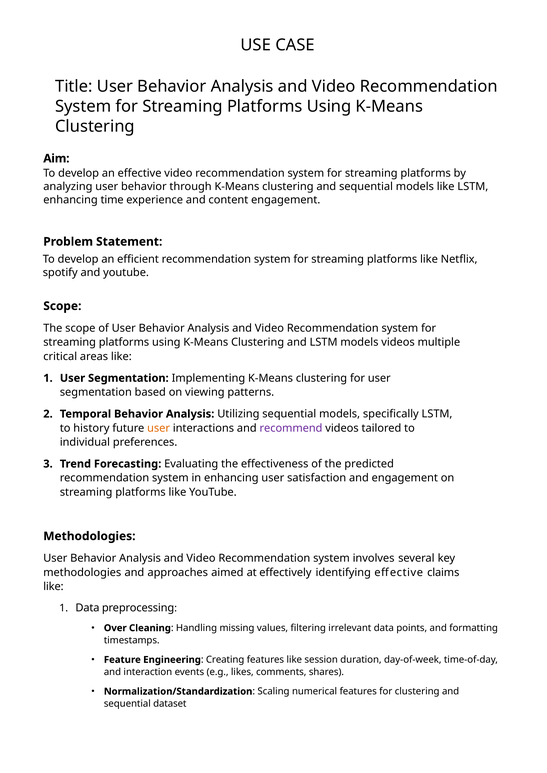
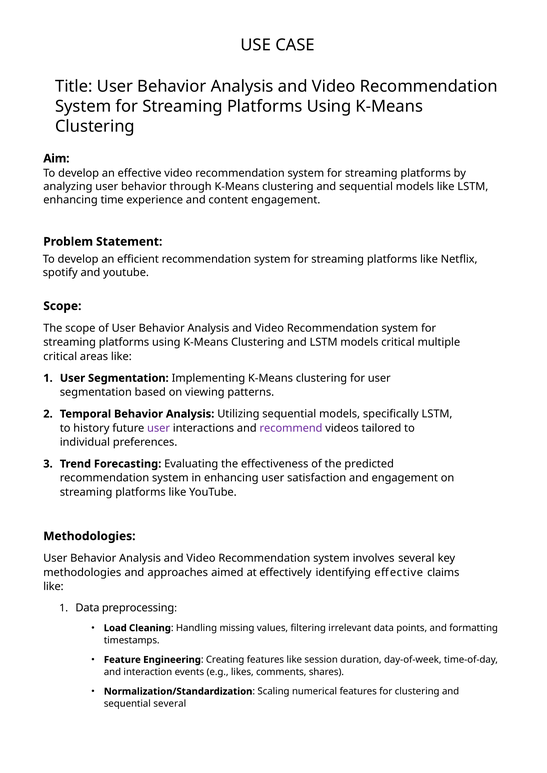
models videos: videos -> critical (398, 342)
user colour: orange -> purple (159, 428)
Over: Over -> Load (115, 628)
sequential dataset: dataset -> several (170, 704)
